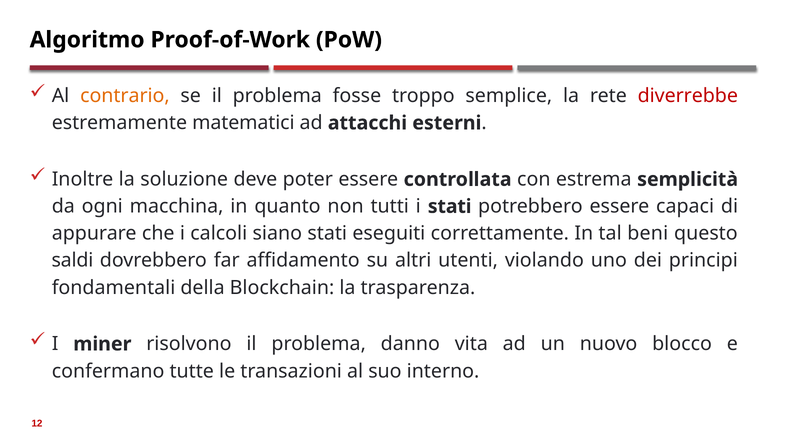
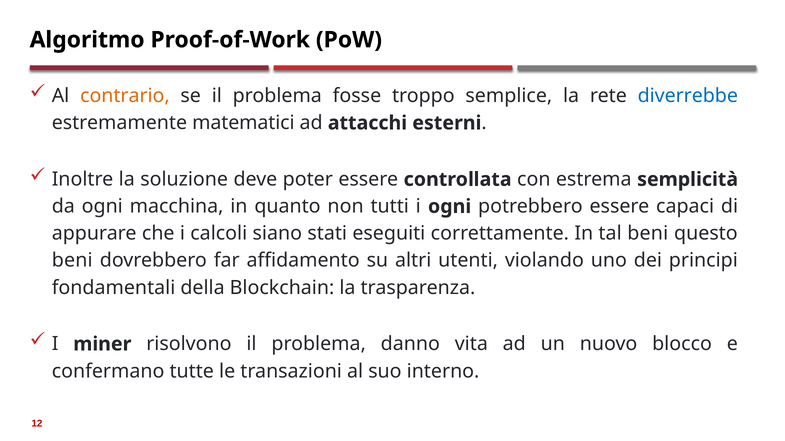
diverrebbe colour: red -> blue (688, 96)
i stati: stati -> ogni (450, 207)
saldi: saldi -> beni (72, 261)
